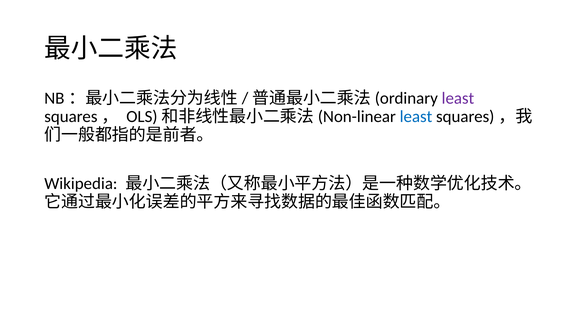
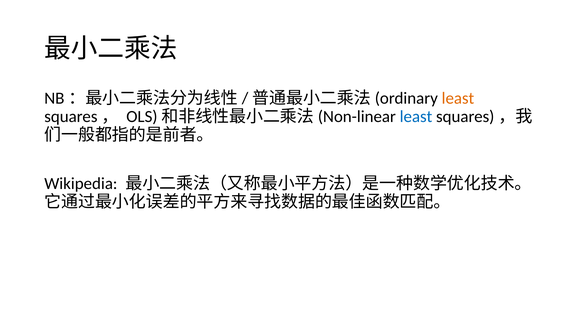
least colour: purple -> orange (458, 98)
